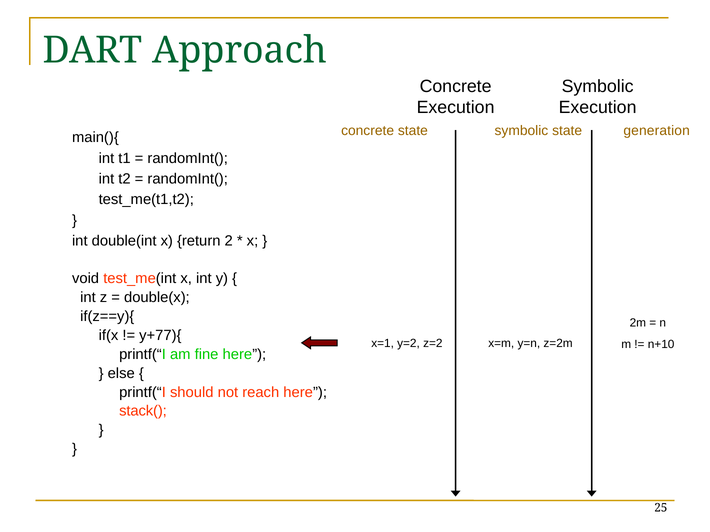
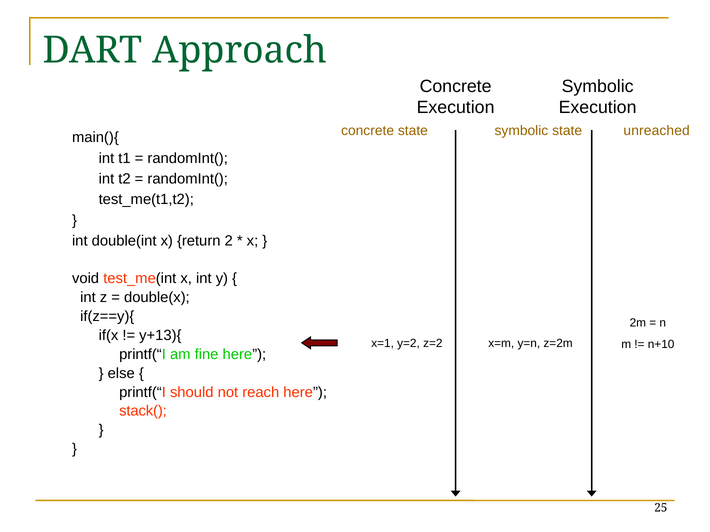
generation: generation -> unreached (657, 131)
y+77){: y+77){ -> y+13){ (160, 336)
